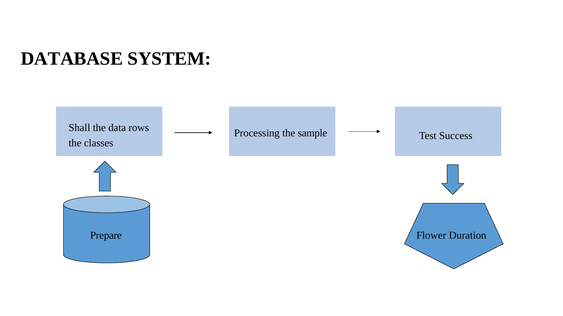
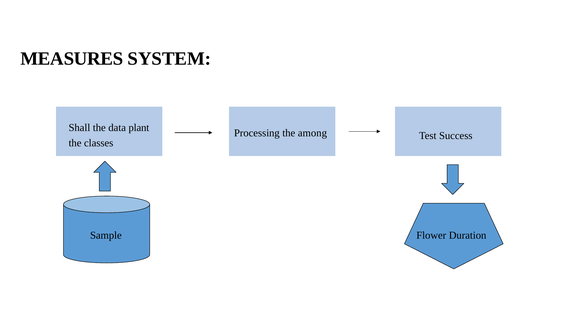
DATABASE: DATABASE -> MEASURES (72, 59)
rows: rows -> plant (139, 128)
sample: sample -> among (312, 133)
Prepare: Prepare -> Sample (106, 236)
